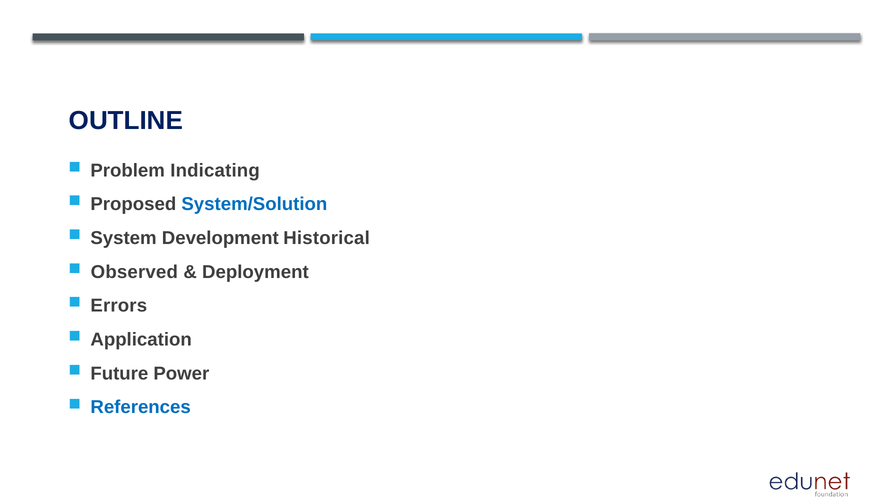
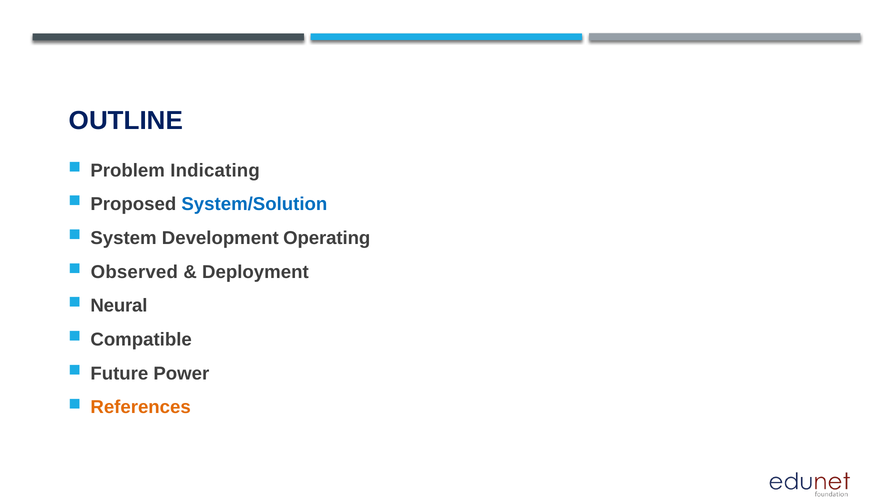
Historical: Historical -> Operating (327, 238)
Errors: Errors -> Neural (119, 306)
Application: Application -> Compatible (141, 340)
References colour: blue -> orange (141, 407)
